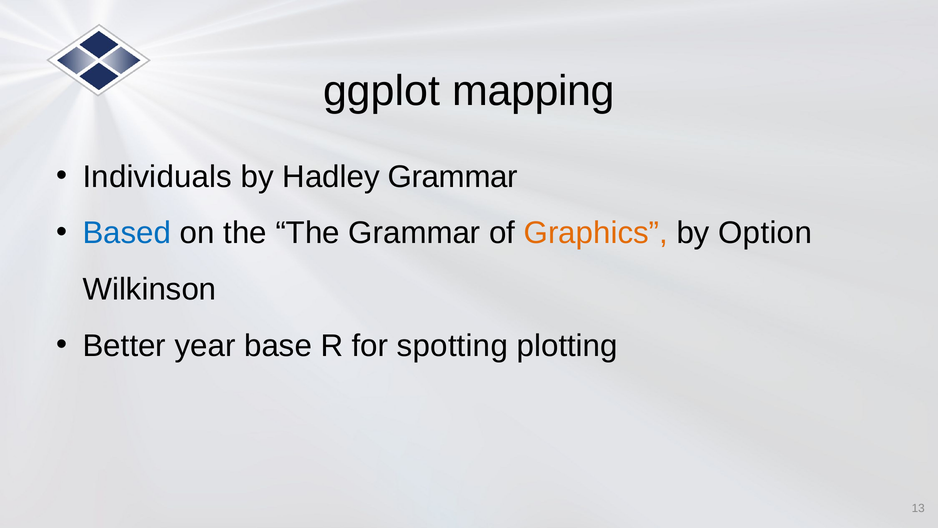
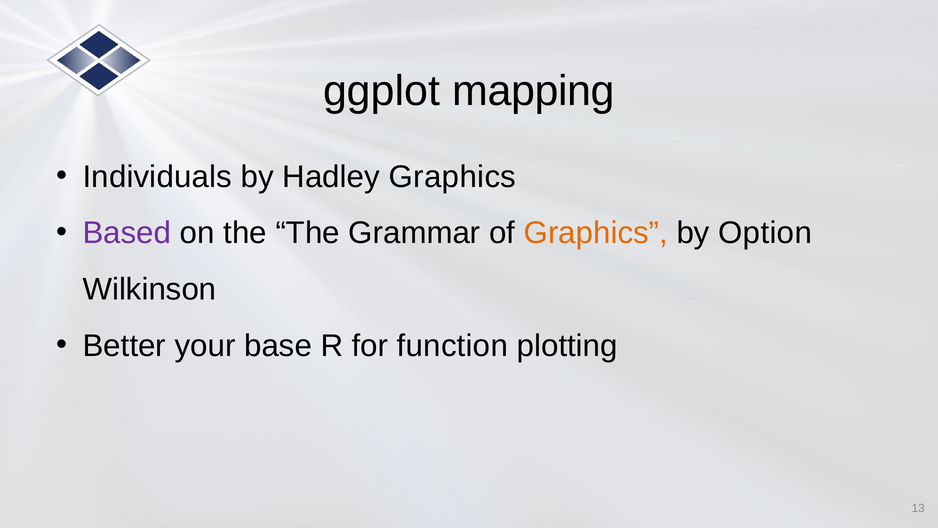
Hadley Grammar: Grammar -> Graphics (452, 177)
Based colour: blue -> purple (127, 233)
year: year -> your (205, 346)
spotting: spotting -> function (452, 346)
